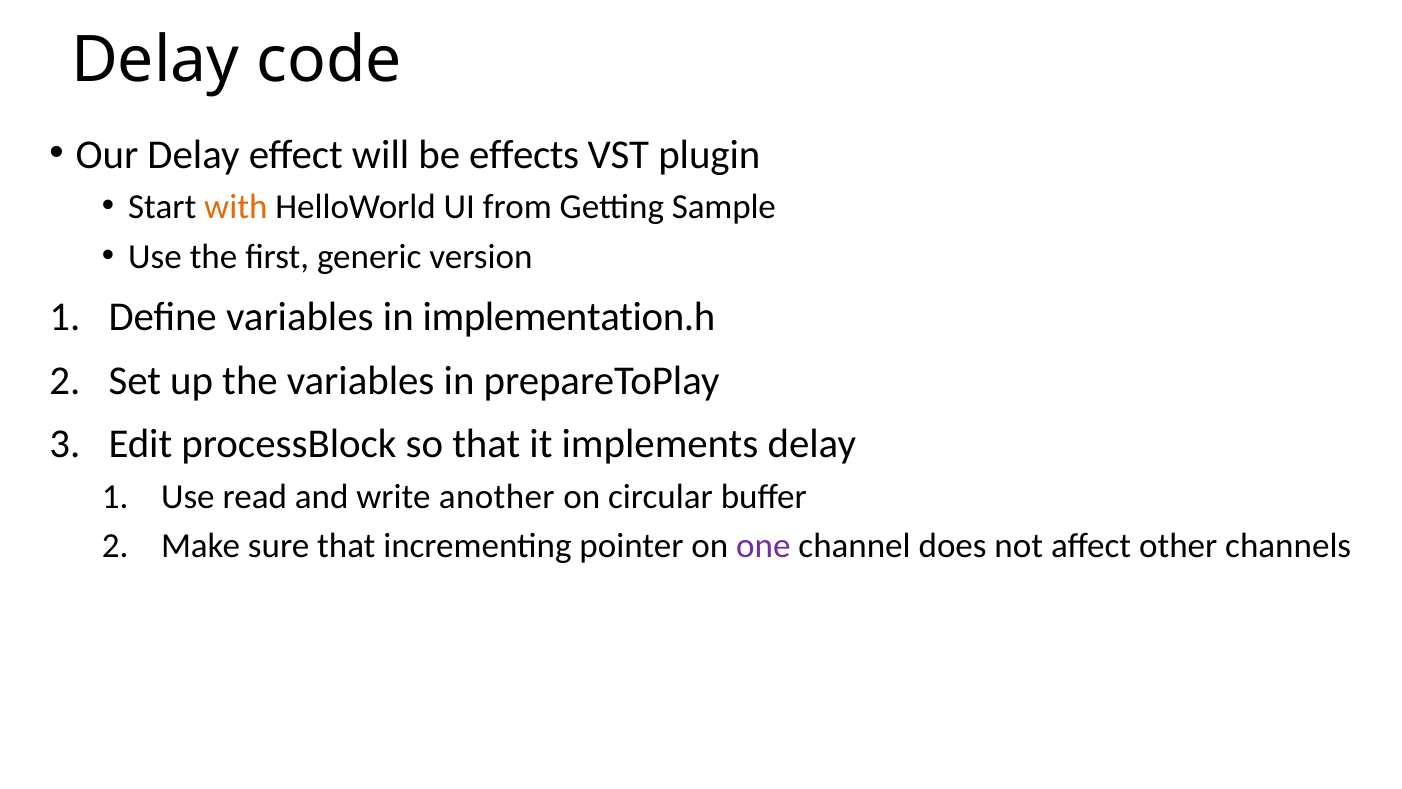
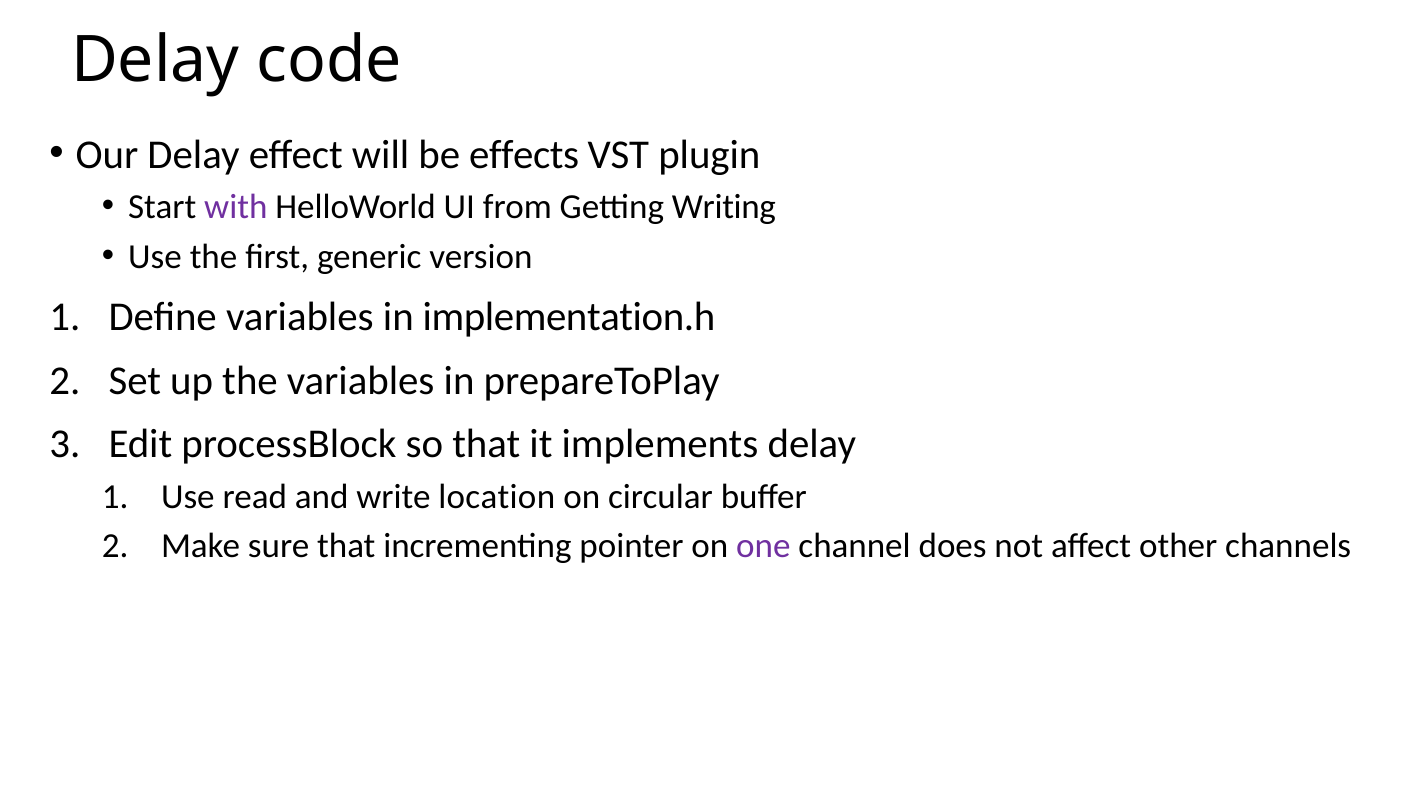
with colour: orange -> purple (236, 207)
Sample: Sample -> Writing (724, 207)
another: another -> location (497, 496)
